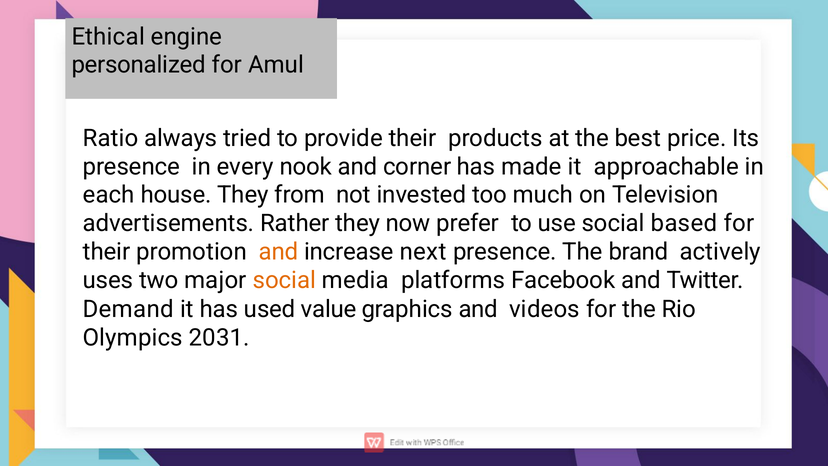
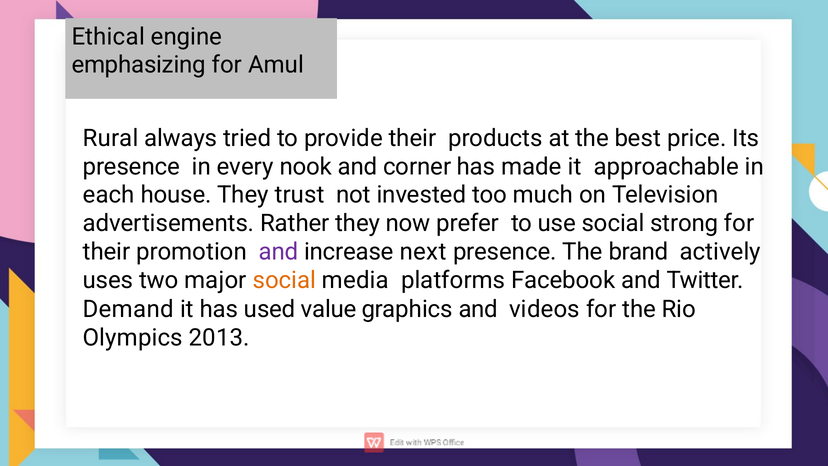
personalized: personalized -> emphasizing (139, 65)
Ratio: Ratio -> Rural (111, 138)
from: from -> trust (300, 195)
based: based -> strong (684, 223)
and colour: orange -> purple (279, 252)
2031: 2031 -> 2013 (219, 338)
